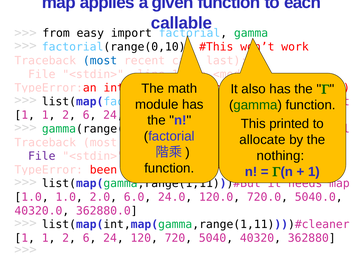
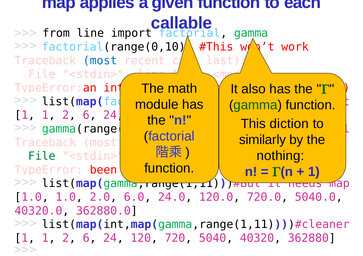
from easy: easy -> line (90, 33)
printed: printed -> diction (289, 124)
allocate: allocate -> similarly (263, 140)
File colour: purple -> green (42, 156)
